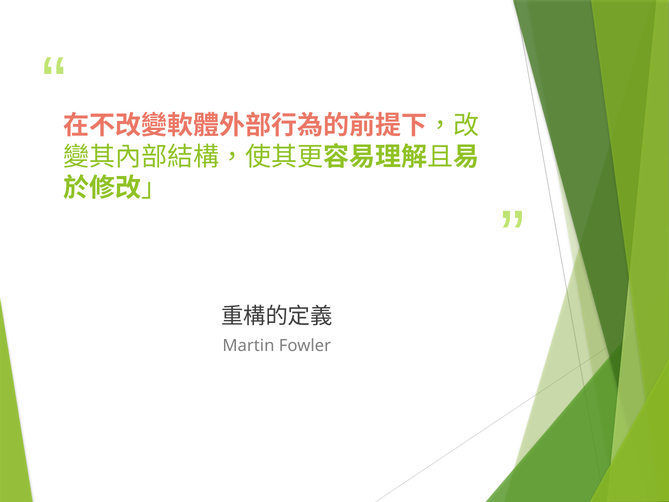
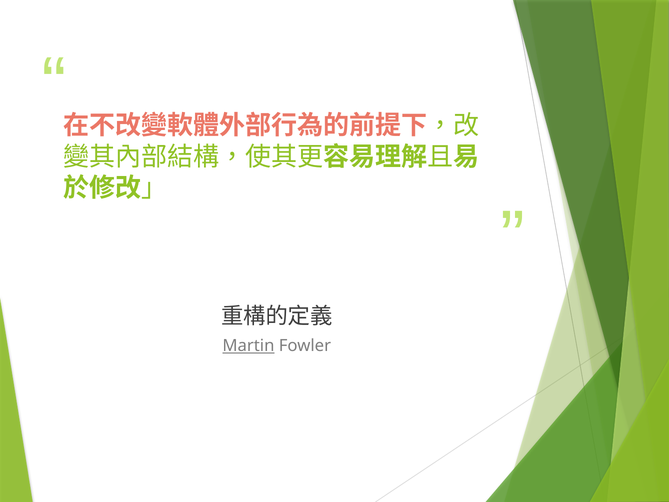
Martin underline: none -> present (248, 346)
